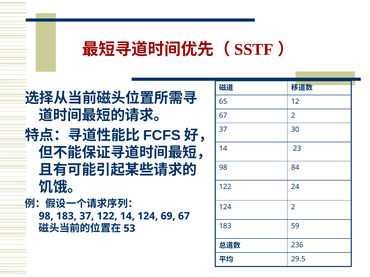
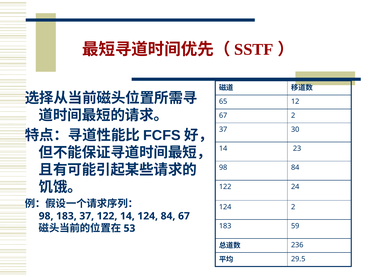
124 69: 69 -> 84 (168, 216)
